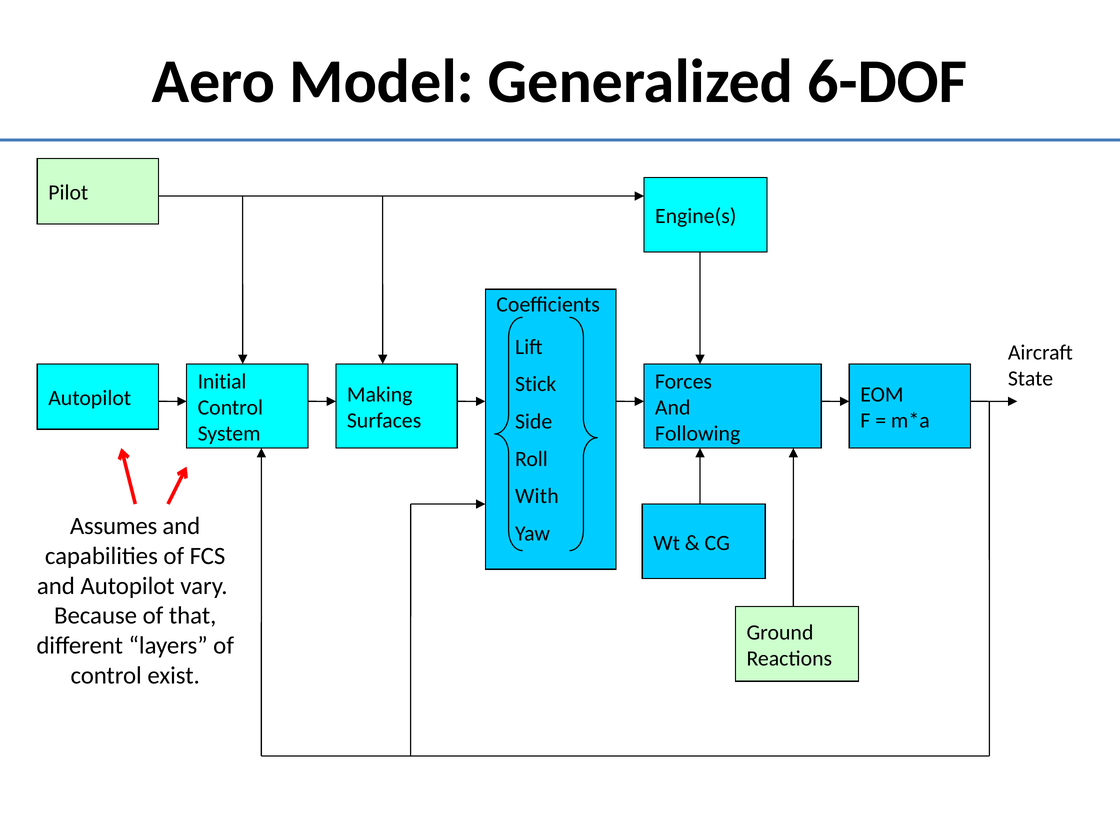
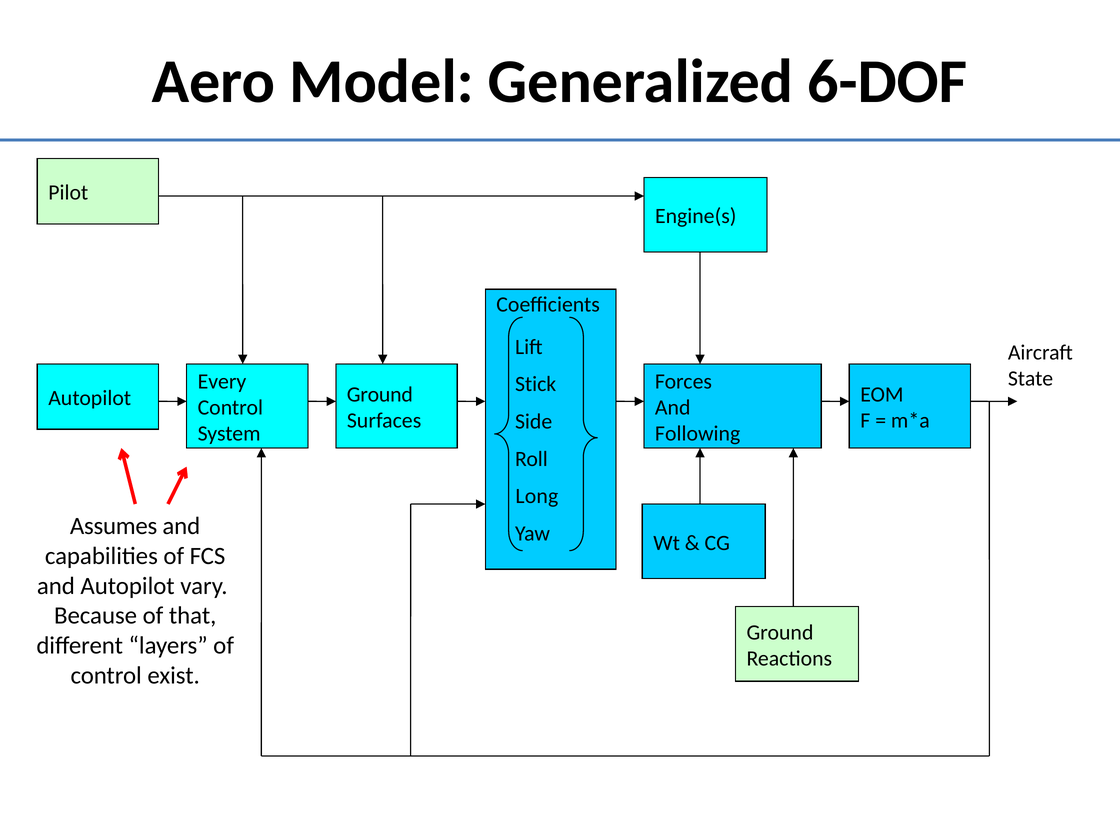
Initial: Initial -> Every (222, 381)
Making: Making -> Ground (380, 394)
With: With -> Long (537, 496)
